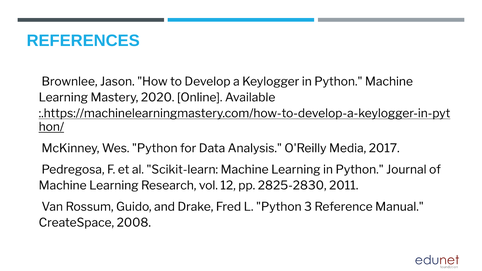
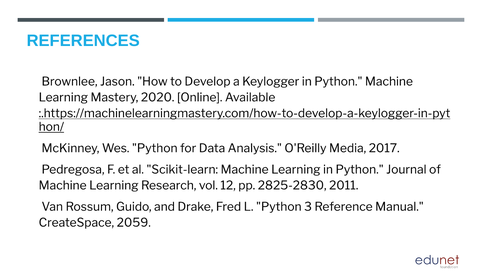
2008: 2008 -> 2059 (134, 223)
